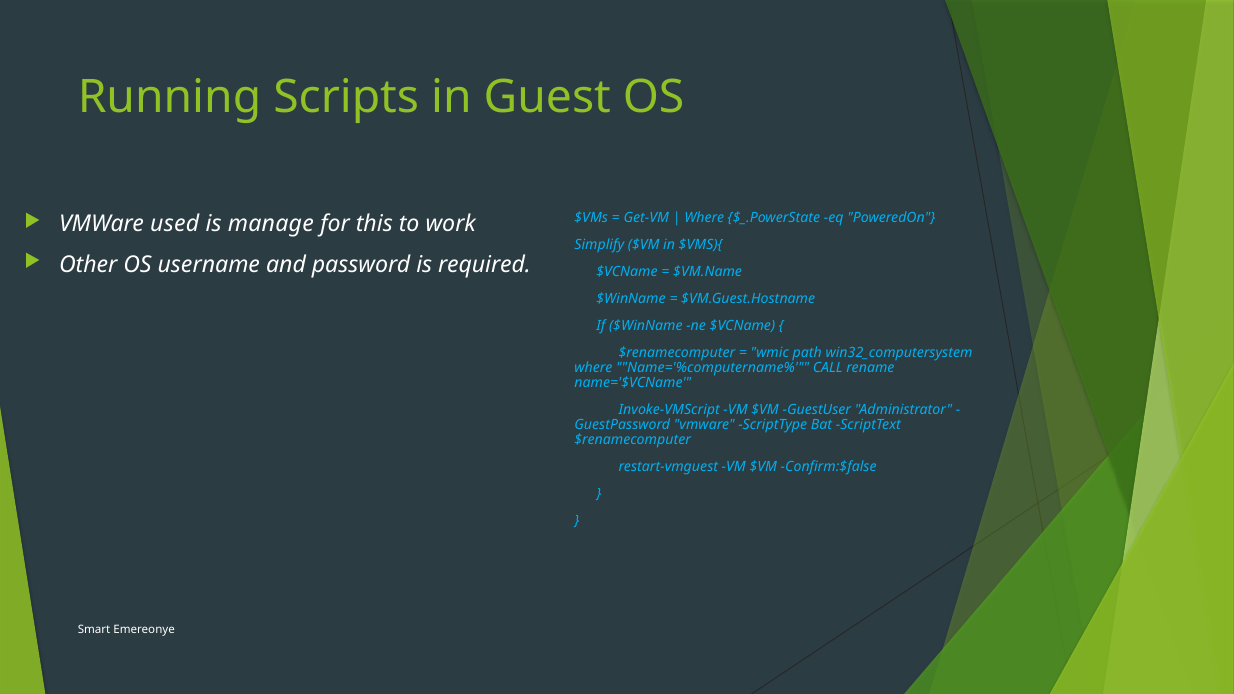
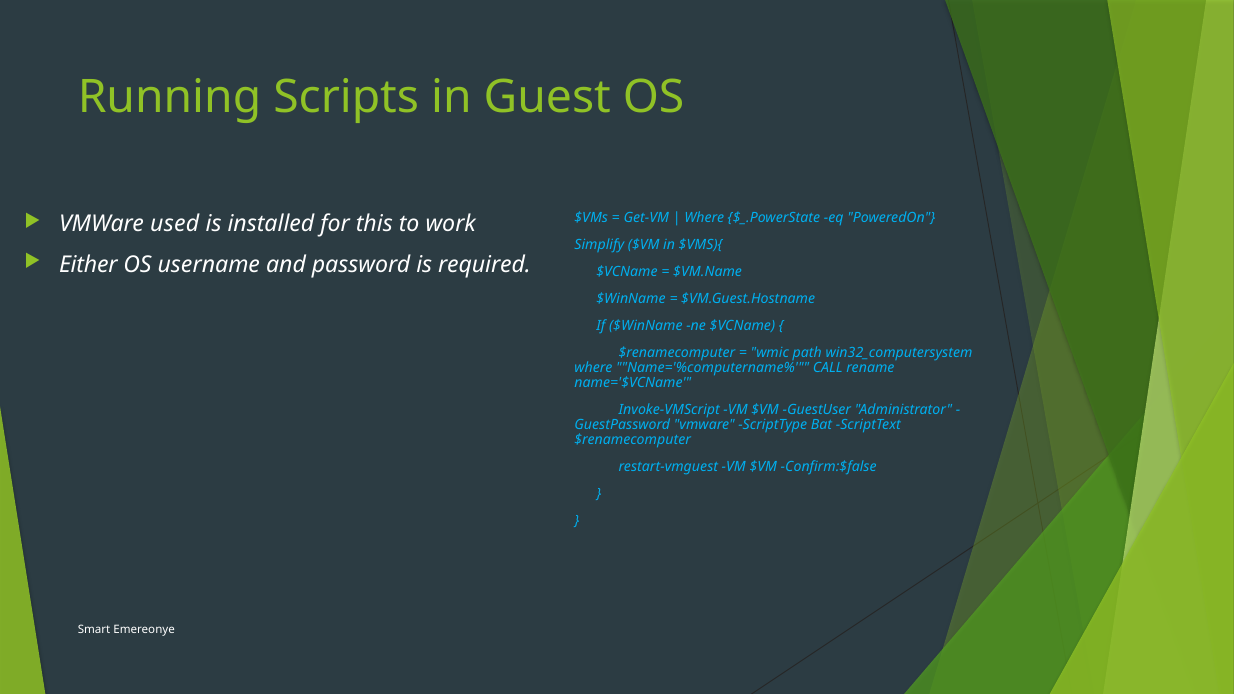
manage: manage -> installed (271, 224)
Other: Other -> Either (88, 265)
